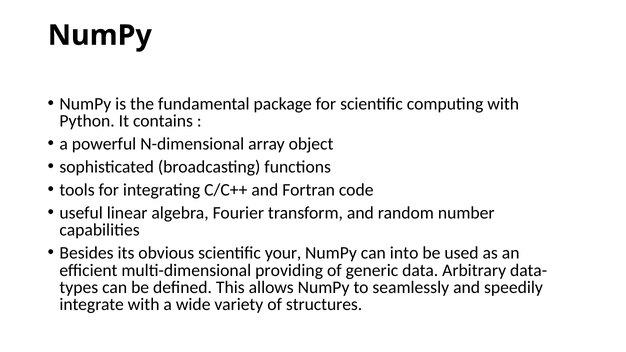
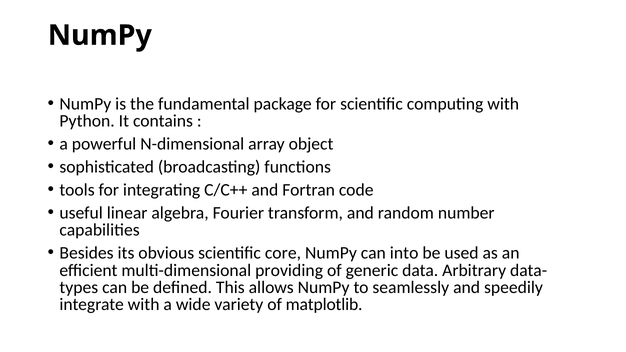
your: your -> core (283, 253)
structures: structures -> matplotlib (324, 305)
